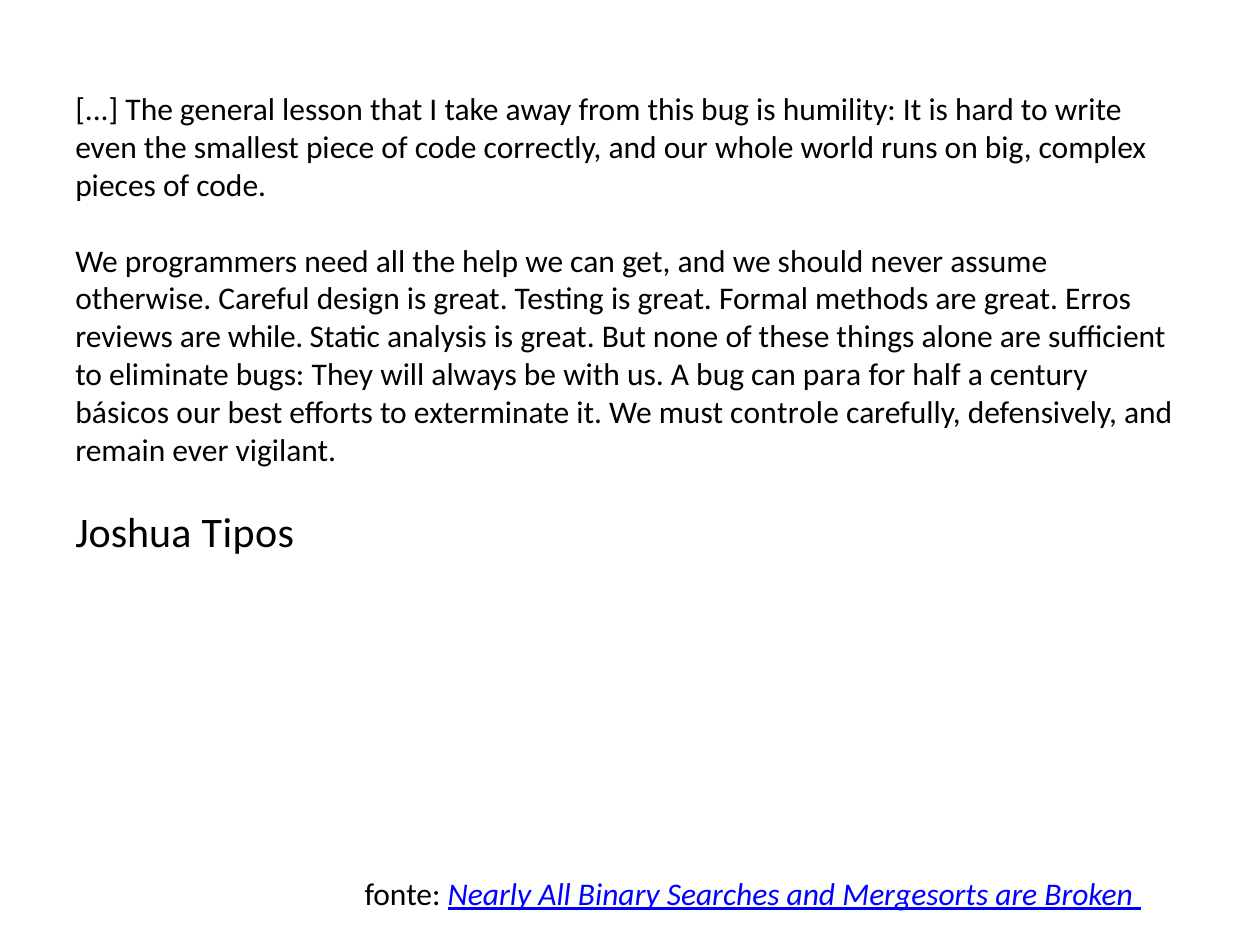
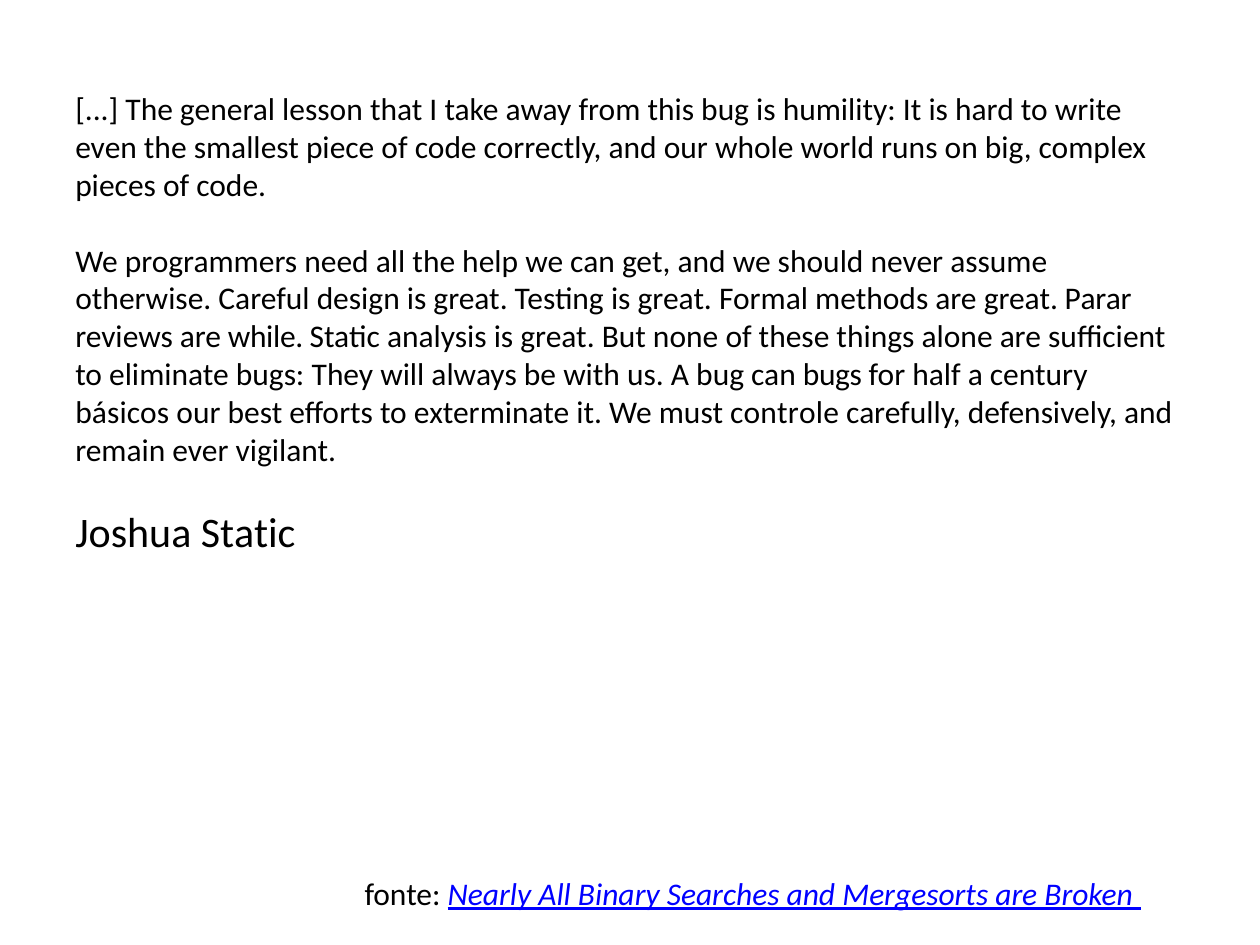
Erros: Erros -> Parar (1098, 300)
can para: para -> bugs (832, 375)
Joshua Tipos: Tipos -> Static (248, 533)
